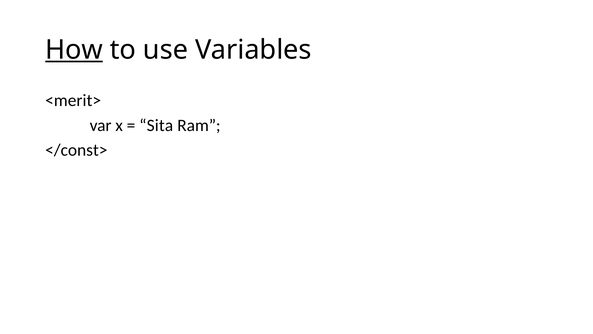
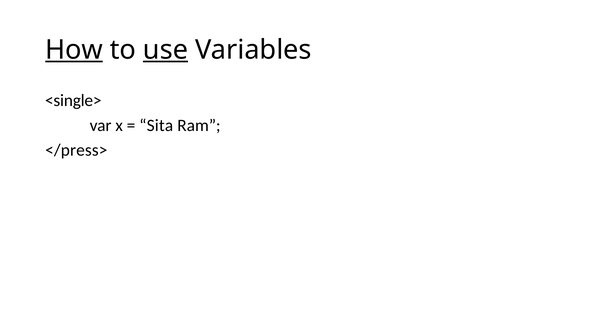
use underline: none -> present (166, 50)
<merit>: <merit> -> <single> (73, 100)
</const>: </const> -> </press> (76, 150)
